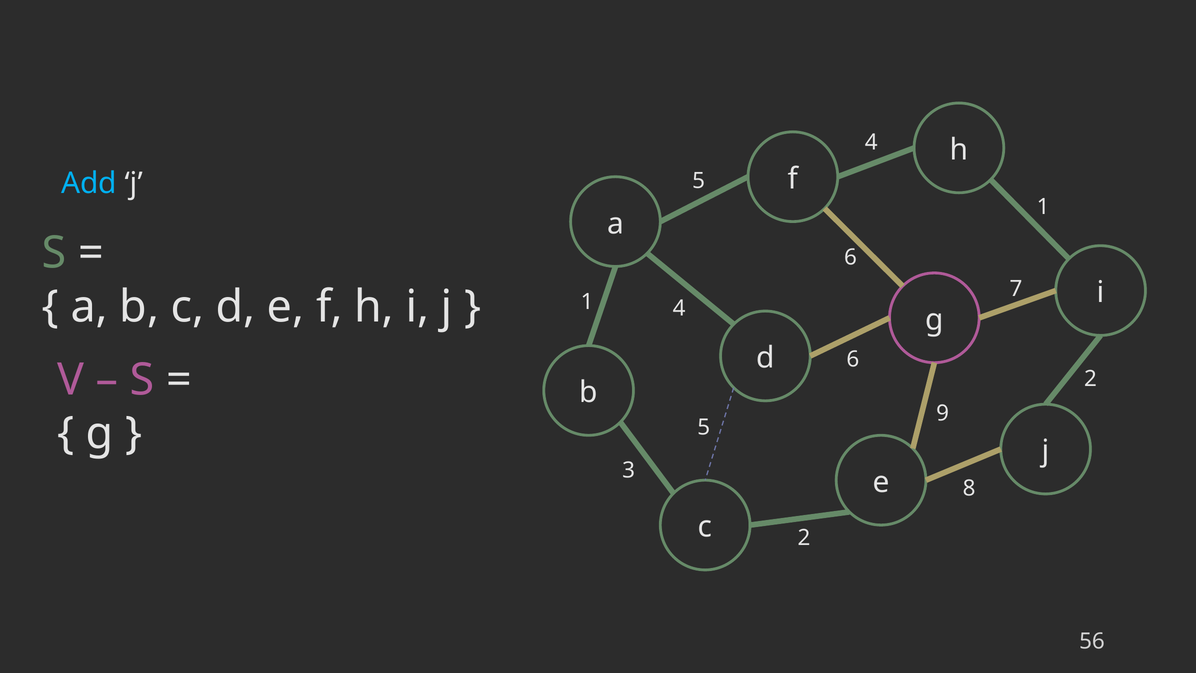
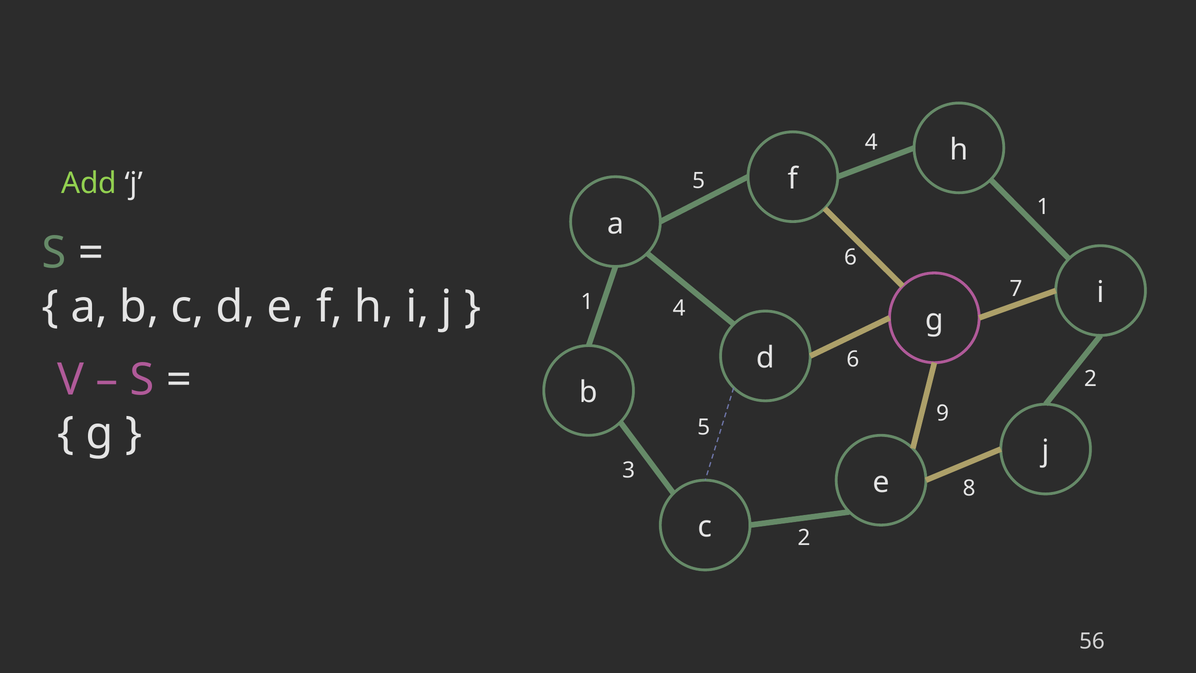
Add colour: light blue -> light green (89, 183)
